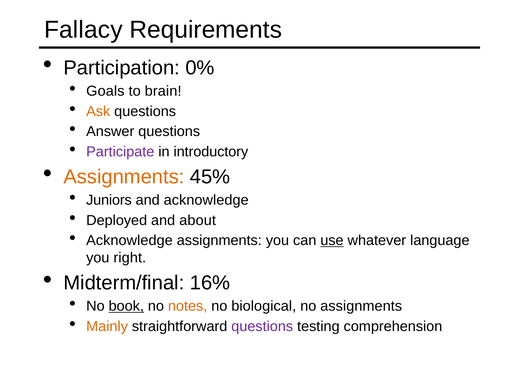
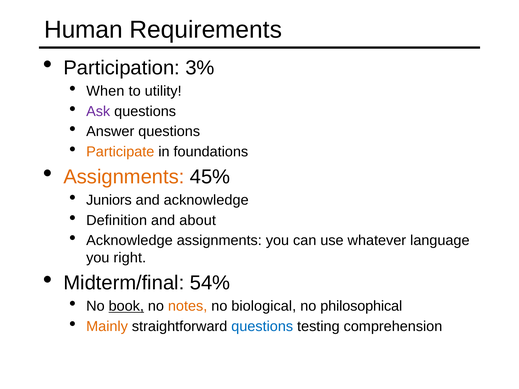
Fallacy: Fallacy -> Human (83, 30)
0%: 0% -> 3% (200, 68)
Goals: Goals -> When (105, 91)
brain: brain -> utility (163, 91)
Ask colour: orange -> purple (98, 111)
Participate colour: purple -> orange (120, 152)
introductory: introductory -> foundations (211, 152)
Deployed: Deployed -> Definition (117, 220)
use underline: present -> none (332, 241)
16%: 16% -> 54% (210, 283)
no assignments: assignments -> philosophical (361, 306)
questions colour: purple -> blue (262, 327)
